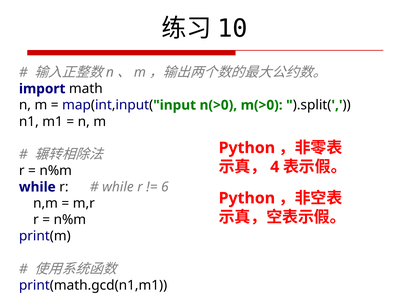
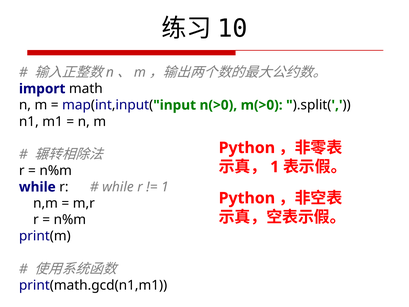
4: 4 -> 1 (275, 167)
6: 6 -> 1 (165, 187)
